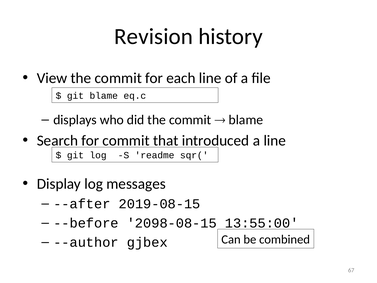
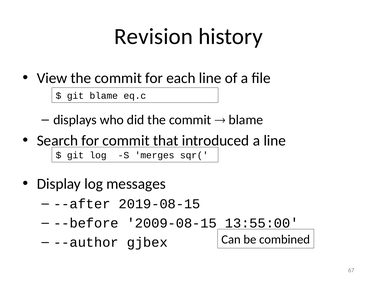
readme: readme -> merges (155, 155)
2098-08-15: 2098-08-15 -> 2009-08-15 (172, 223)
